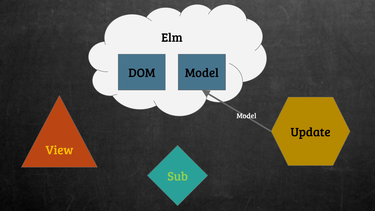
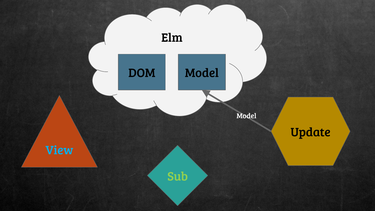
View colour: yellow -> light blue (59, 150)
